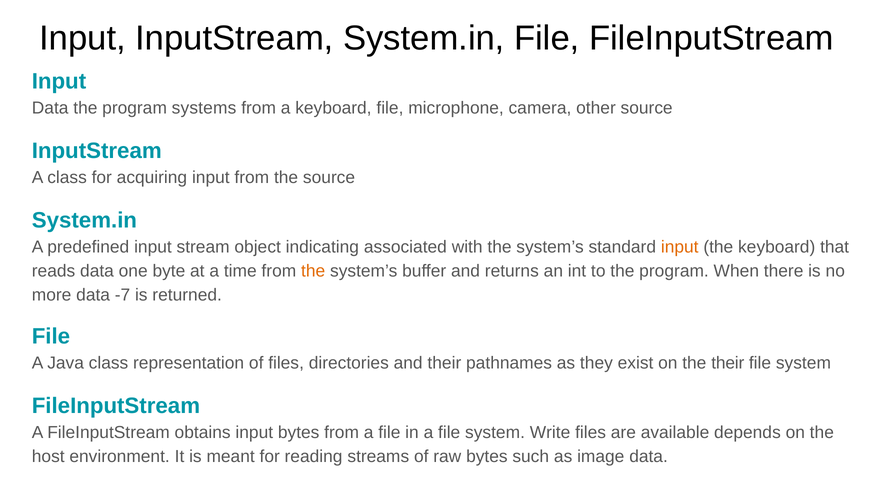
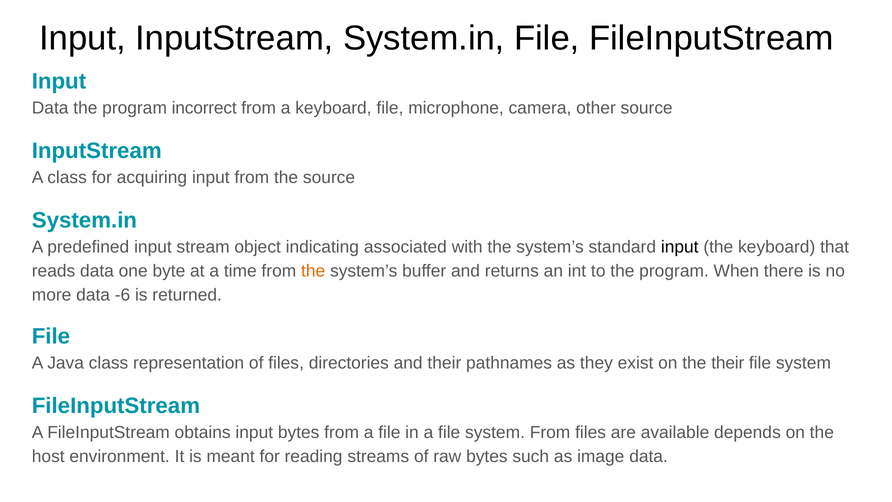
systems: systems -> incorrect (204, 108)
input colour: orange -> black (680, 247)
-7: -7 -> -6 (123, 295)
system Write: Write -> From (550, 432)
